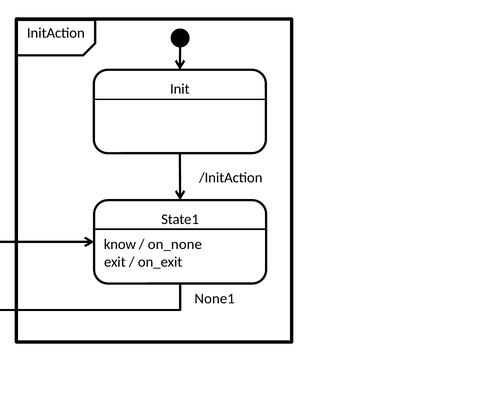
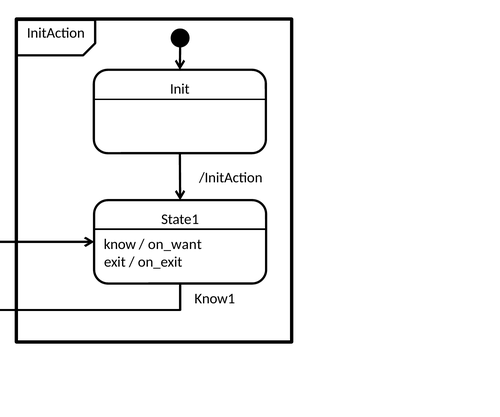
on_none: on_none -> on_want (175, 244)
None1: None1 -> Know1 (215, 298)
